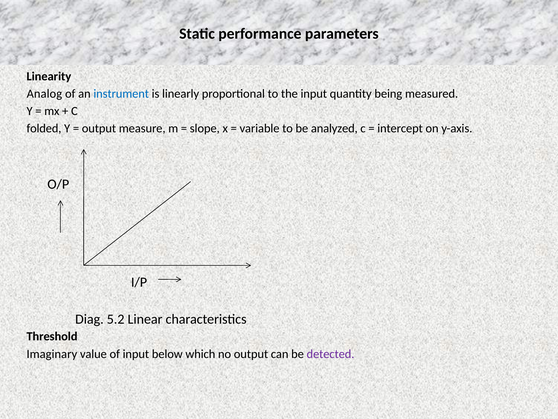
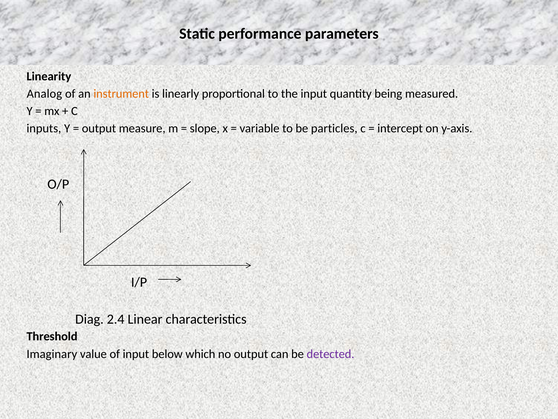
instrument colour: blue -> orange (121, 93)
folded: folded -> inputs (44, 128)
analyzed: analyzed -> particles (334, 128)
5.2: 5.2 -> 2.4 (116, 319)
